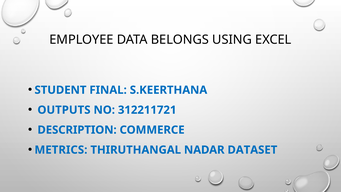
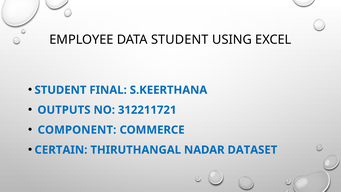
DATA BELONGS: BELONGS -> STUDENT (180, 40)
DESCRIPTION: DESCRIPTION -> COMPONENT (77, 130)
METRICS: METRICS -> CERTAIN (61, 150)
